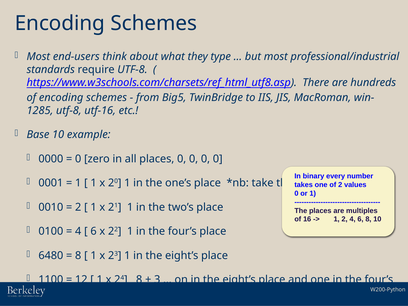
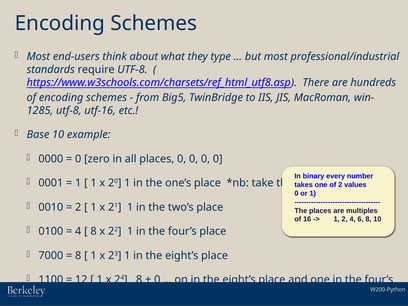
6: 6 -> 8 (94, 231)
6480: 6480 -> 7000 (51, 256)
3: 3 -> 0 (157, 280)
